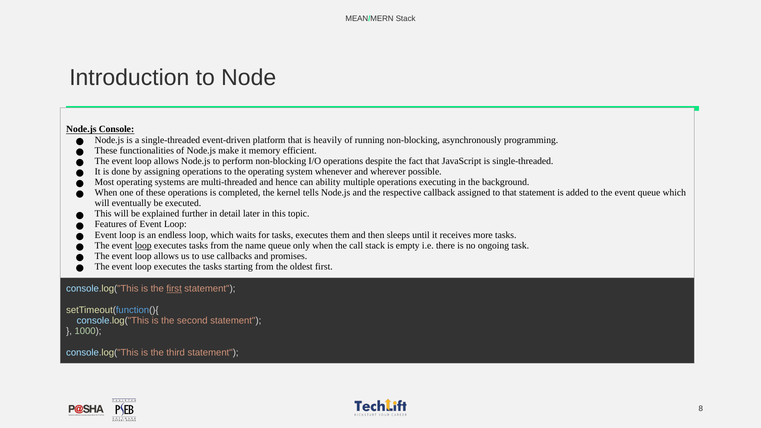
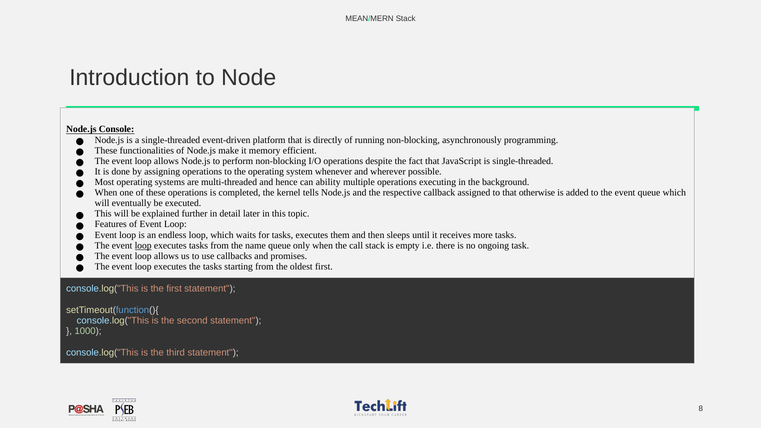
heavily: heavily -> directly (328, 140)
that statement: statement -> otherwise (537, 193)
first underline: present -> none (174, 289)
